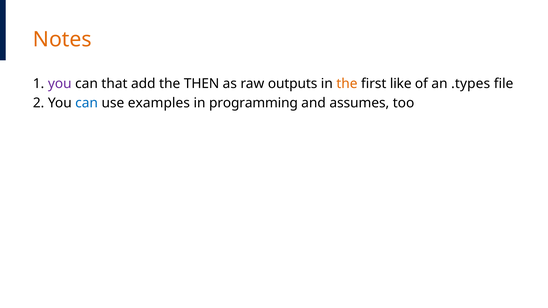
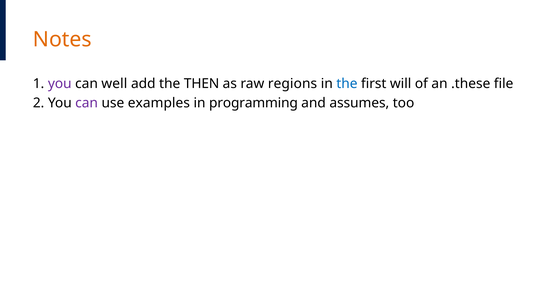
that: that -> well (114, 84)
outputs: outputs -> regions (292, 84)
the colour: orange -> blue (347, 84)
like: like -> will (401, 84)
.types: .types -> .these (471, 84)
can colour: blue -> purple (87, 103)
